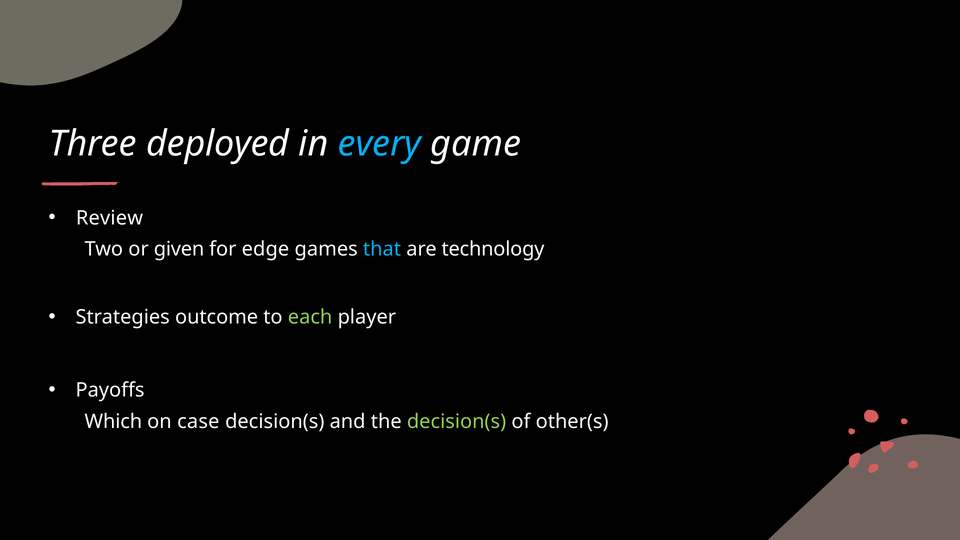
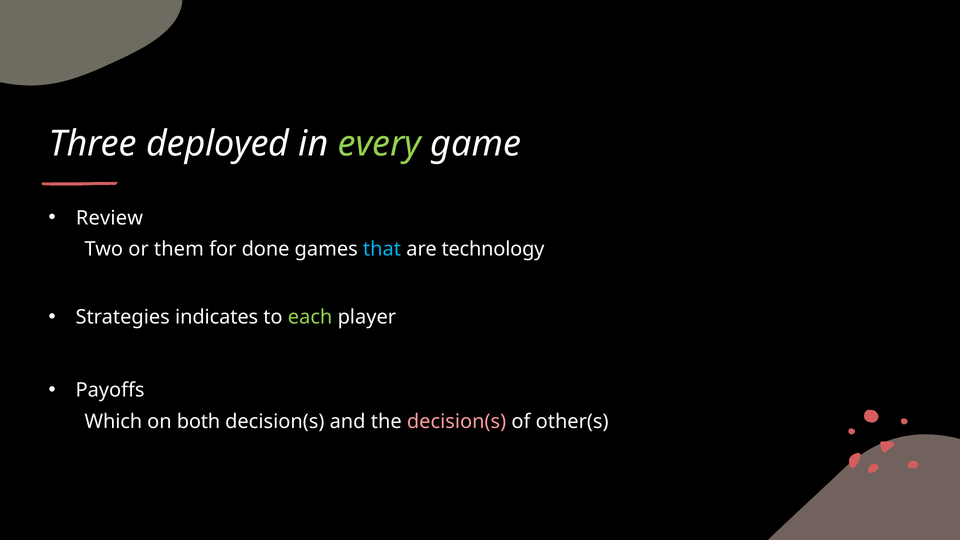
every colour: light blue -> light green (379, 144)
given: given -> them (179, 249)
edge: edge -> done (266, 249)
outcome: outcome -> indicates (217, 317)
case: case -> both (199, 421)
decision(s colour: light green -> pink (457, 421)
